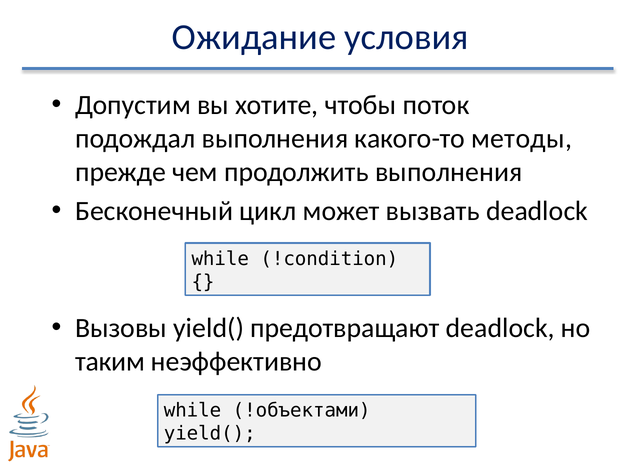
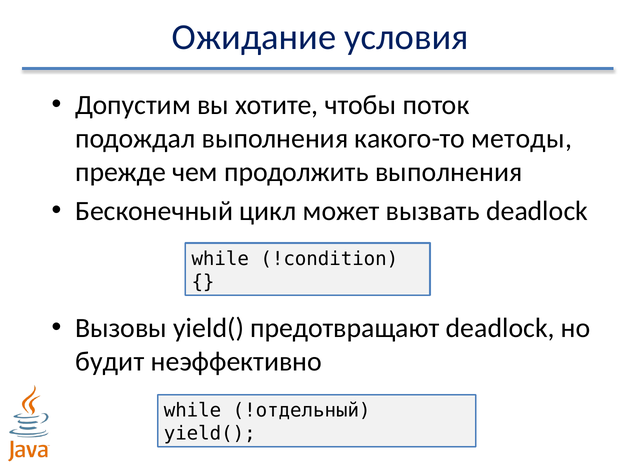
таким: таким -> будит (110, 361)
!объектами: !объектами -> !отдельный (302, 410)
